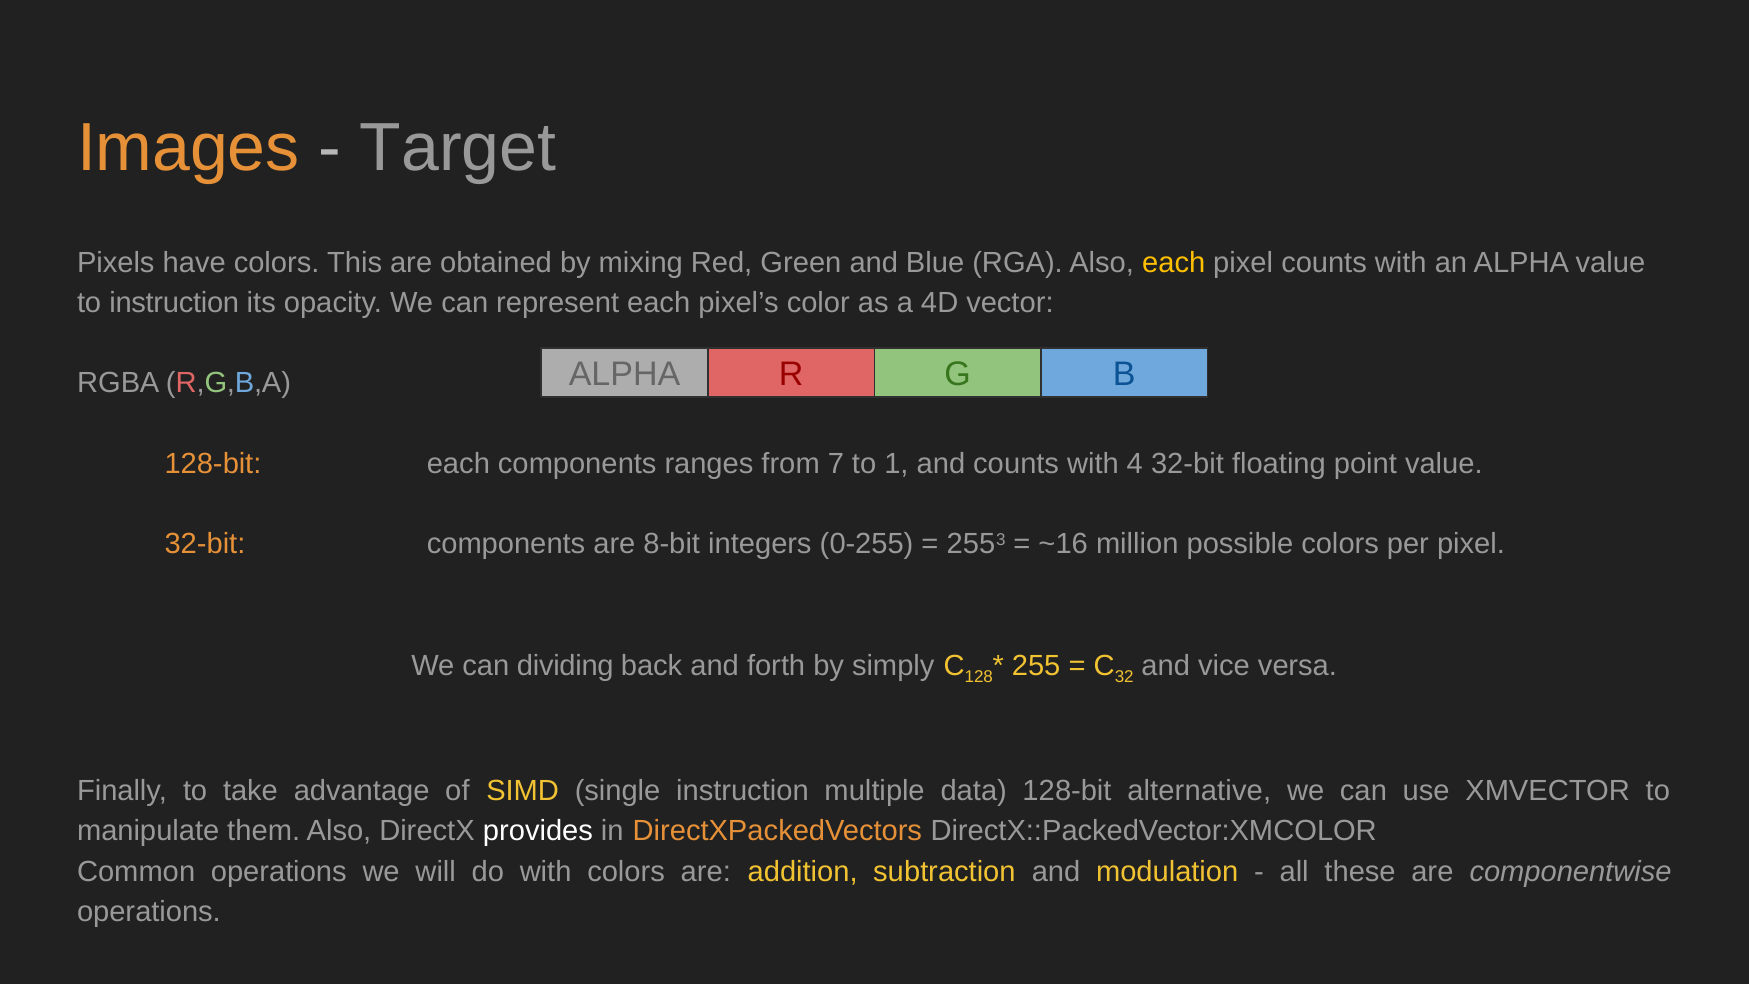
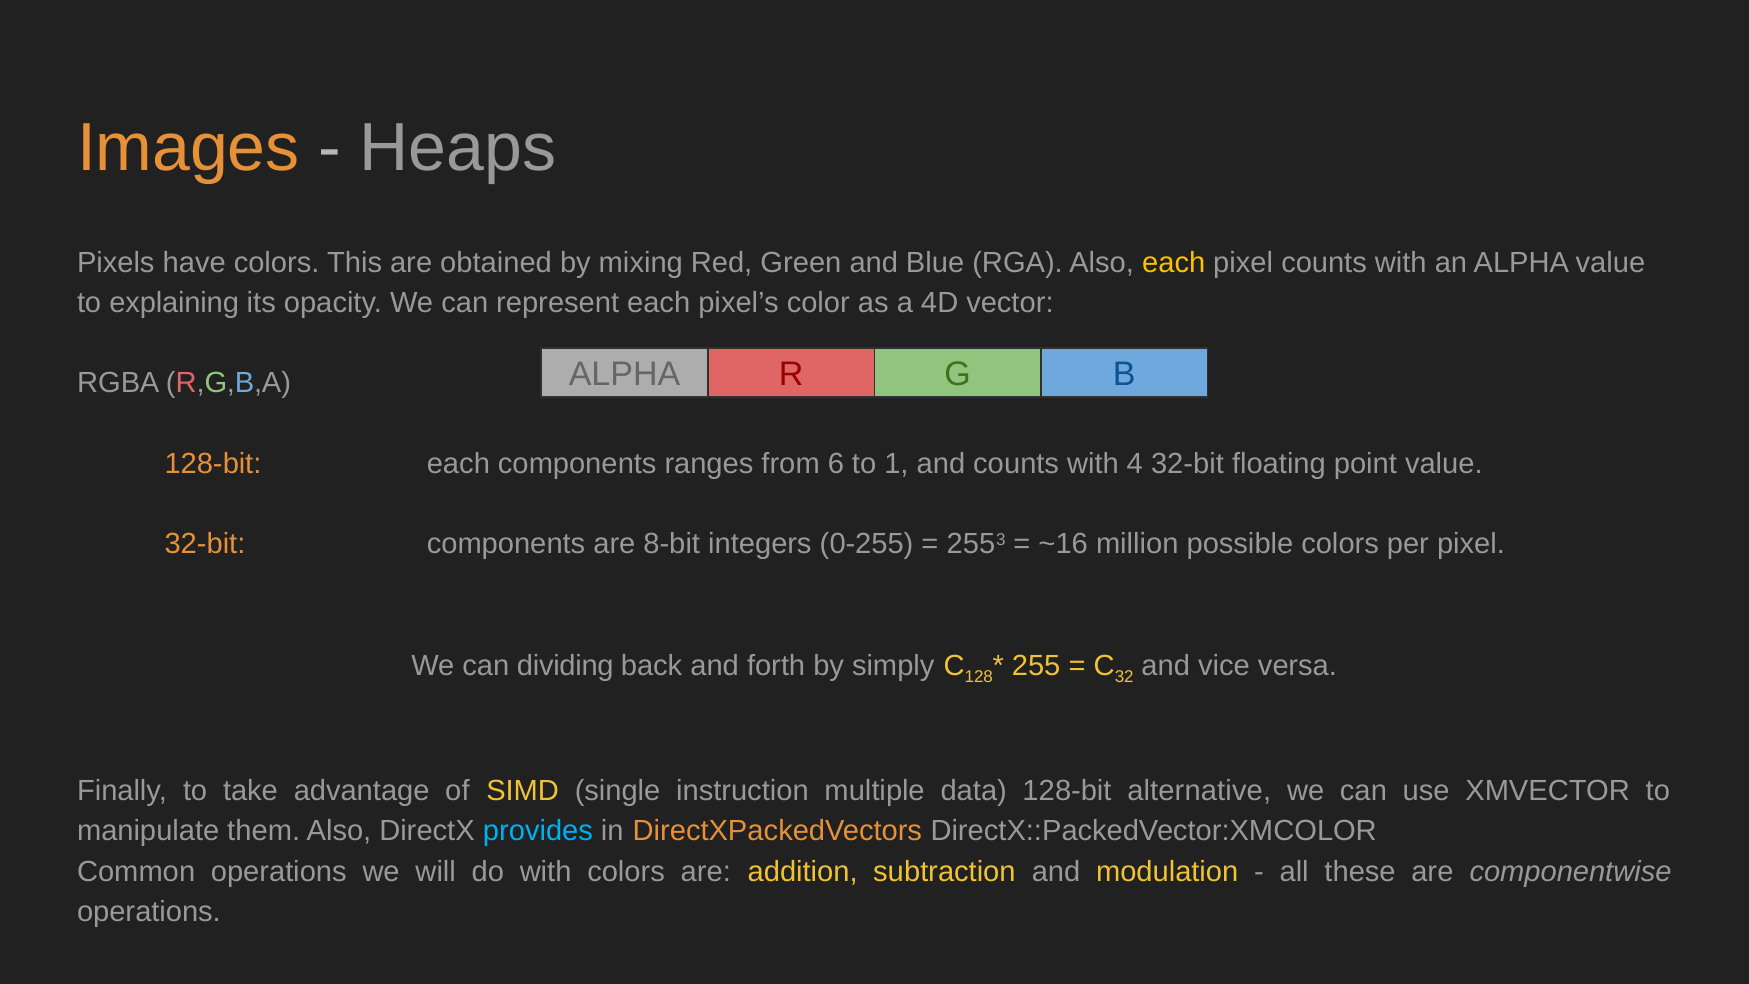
Target: Target -> Heaps (458, 148)
to instruction: instruction -> explaining (174, 303)
7: 7 -> 6 (836, 464)
provides colour: white -> light blue (538, 831)
